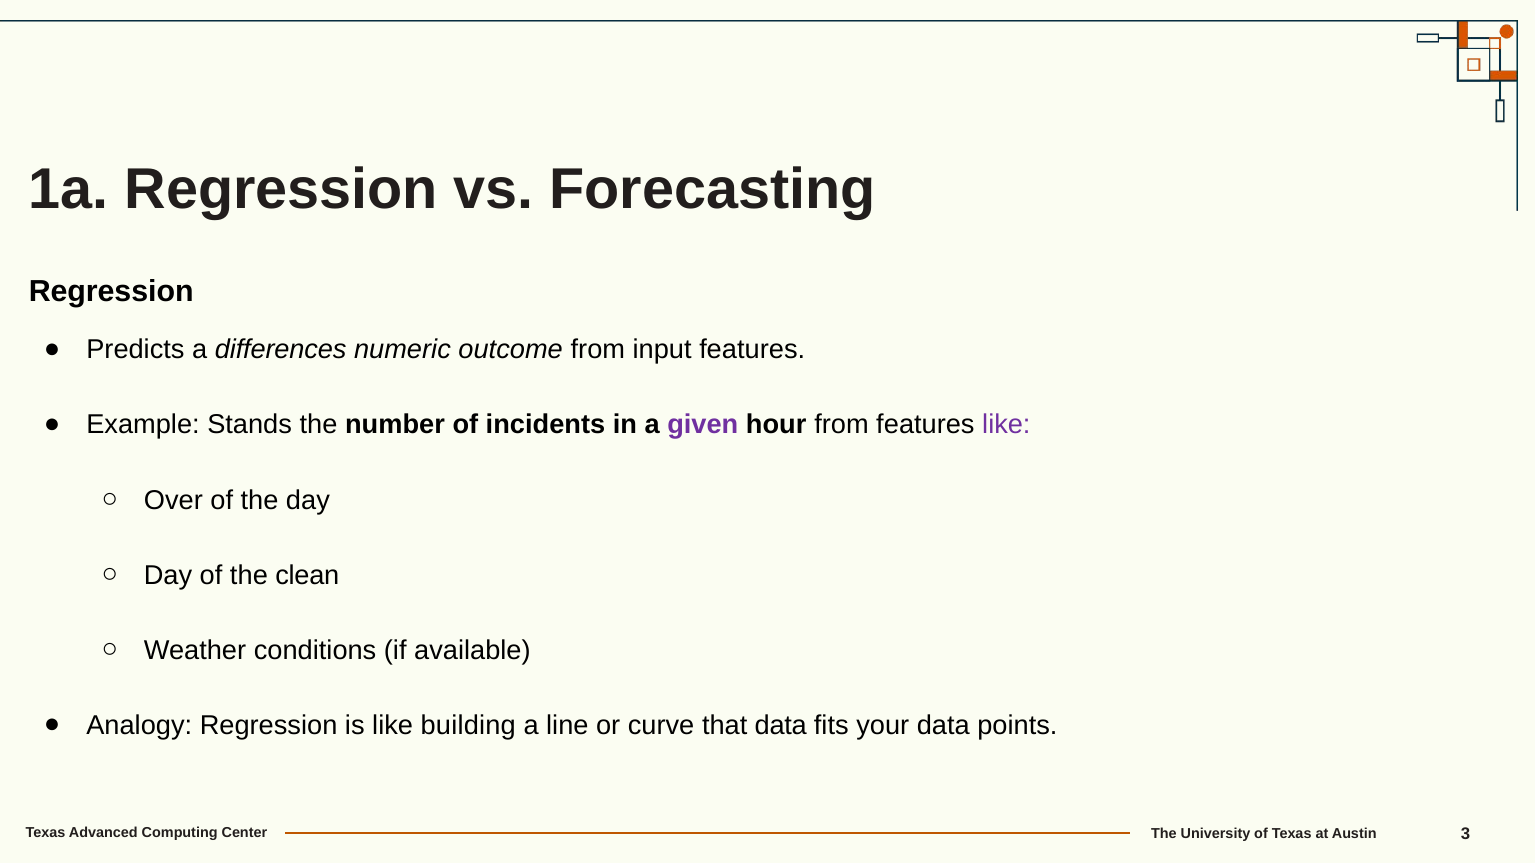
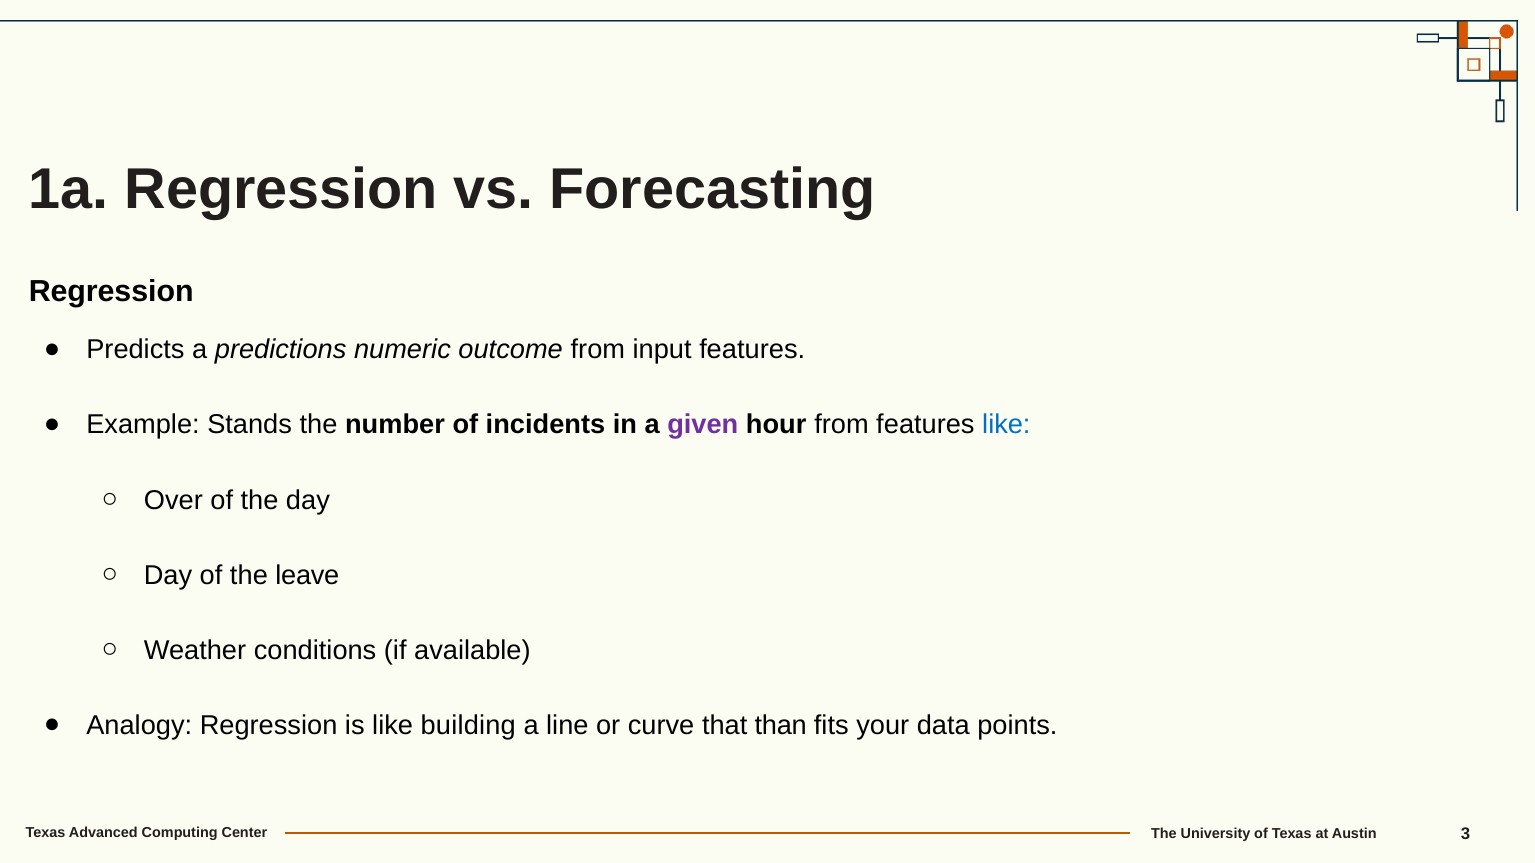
differences: differences -> predictions (281, 350)
like colour: purple -> blue (1006, 425)
clean: clean -> leave (307, 575)
that data: data -> than (781, 726)
